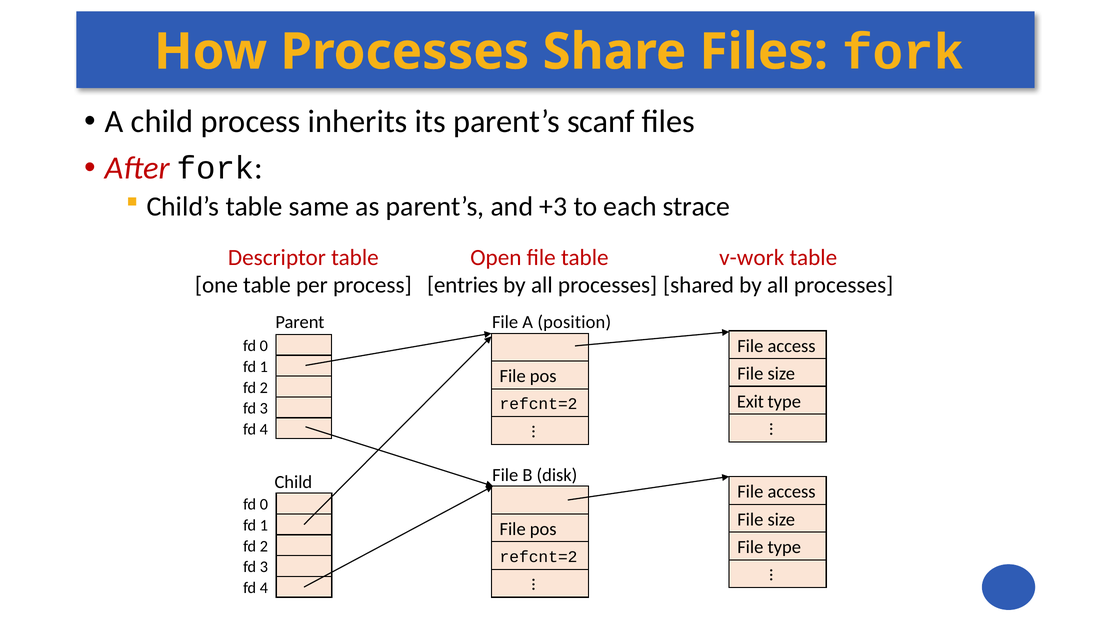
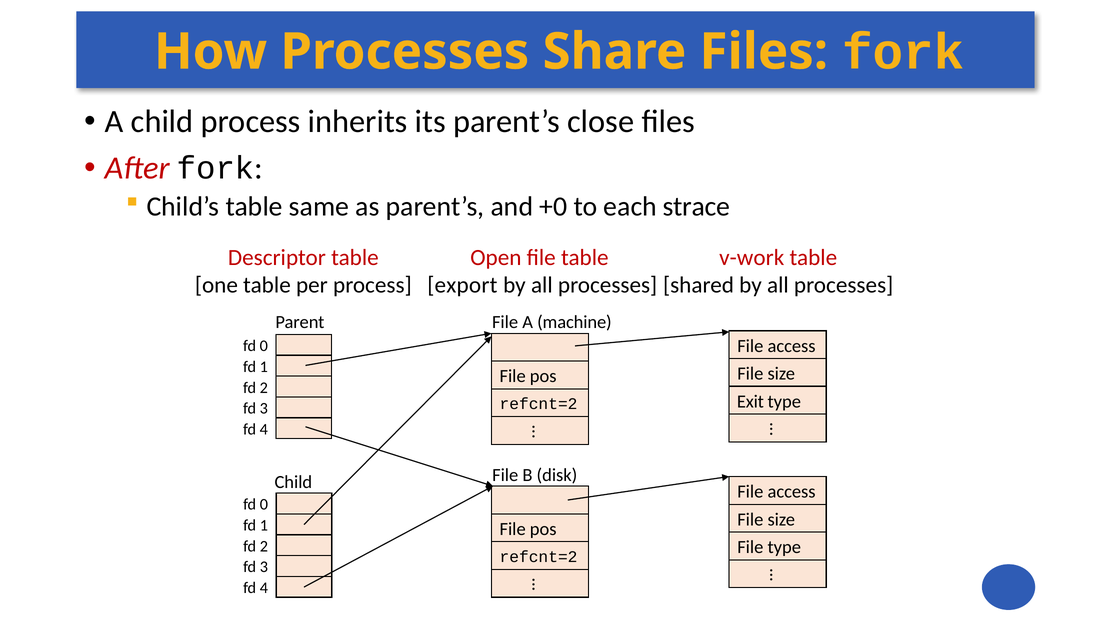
scanf: scanf -> close (601, 122)
+3: +3 -> +0 (553, 207)
entries: entries -> export (462, 285)
position: position -> machine (574, 322)
